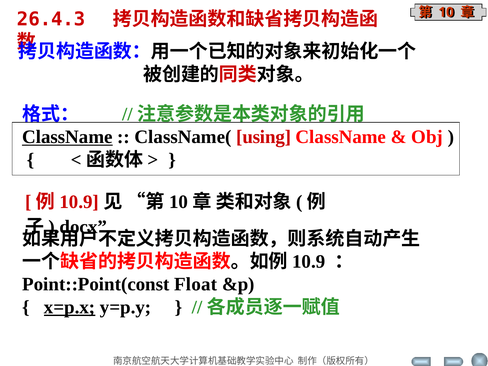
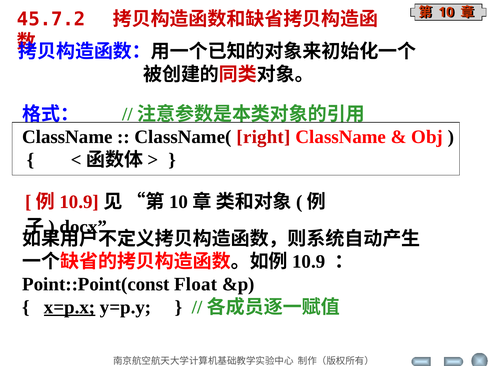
26.4.3: 26.4.3 -> 45.7.2 (51, 19)
ClassName underline: present -> none (67, 137)
using: using -> right (263, 137)
